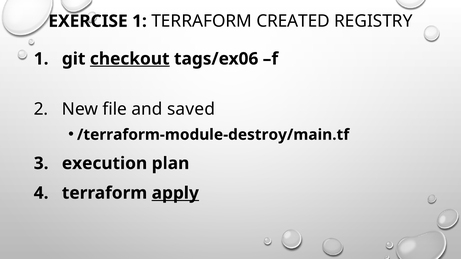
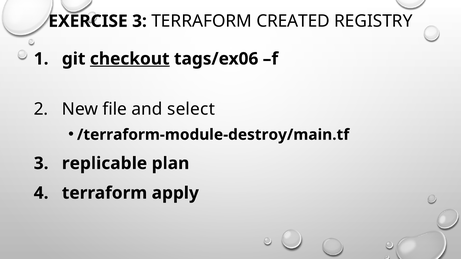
EXERCISE 1: 1 -> 3 (139, 21)
saved: saved -> select (191, 109)
execution: execution -> replicable (104, 164)
apply underline: present -> none (175, 193)
